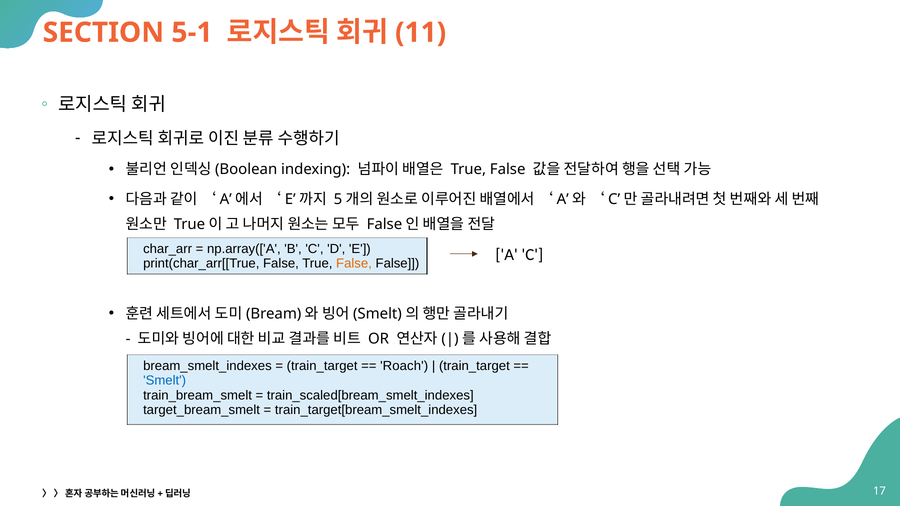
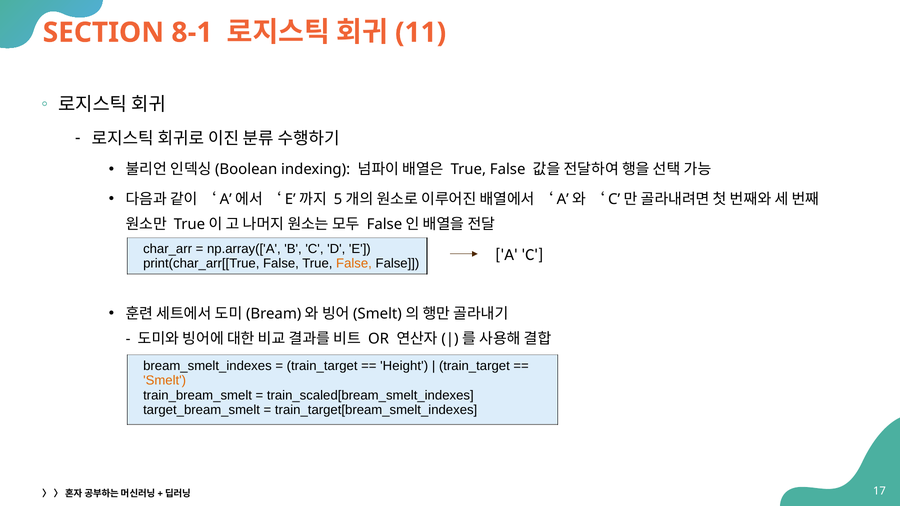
5-1: 5-1 -> 8-1 (192, 33)
Roach: Roach -> Height (404, 366)
Smelt colour: blue -> orange (165, 381)
